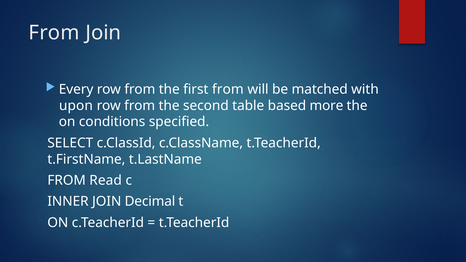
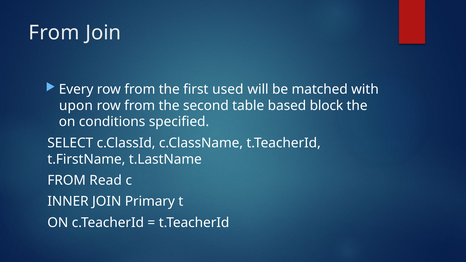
first from: from -> used (228, 89)
more: more -> block (326, 106)
Decimal: Decimal -> Primary (150, 202)
